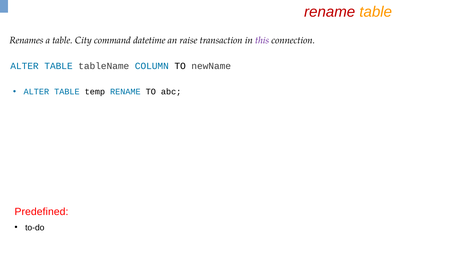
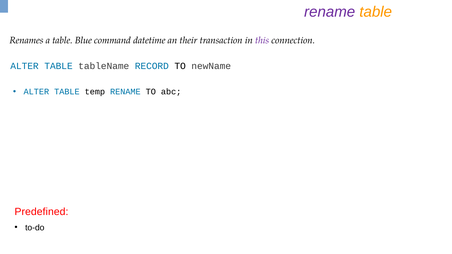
rename colour: red -> purple (330, 12)
City: City -> Blue (83, 40)
raise: raise -> their (188, 40)
COLUMN: COLUMN -> RECORD (152, 66)
